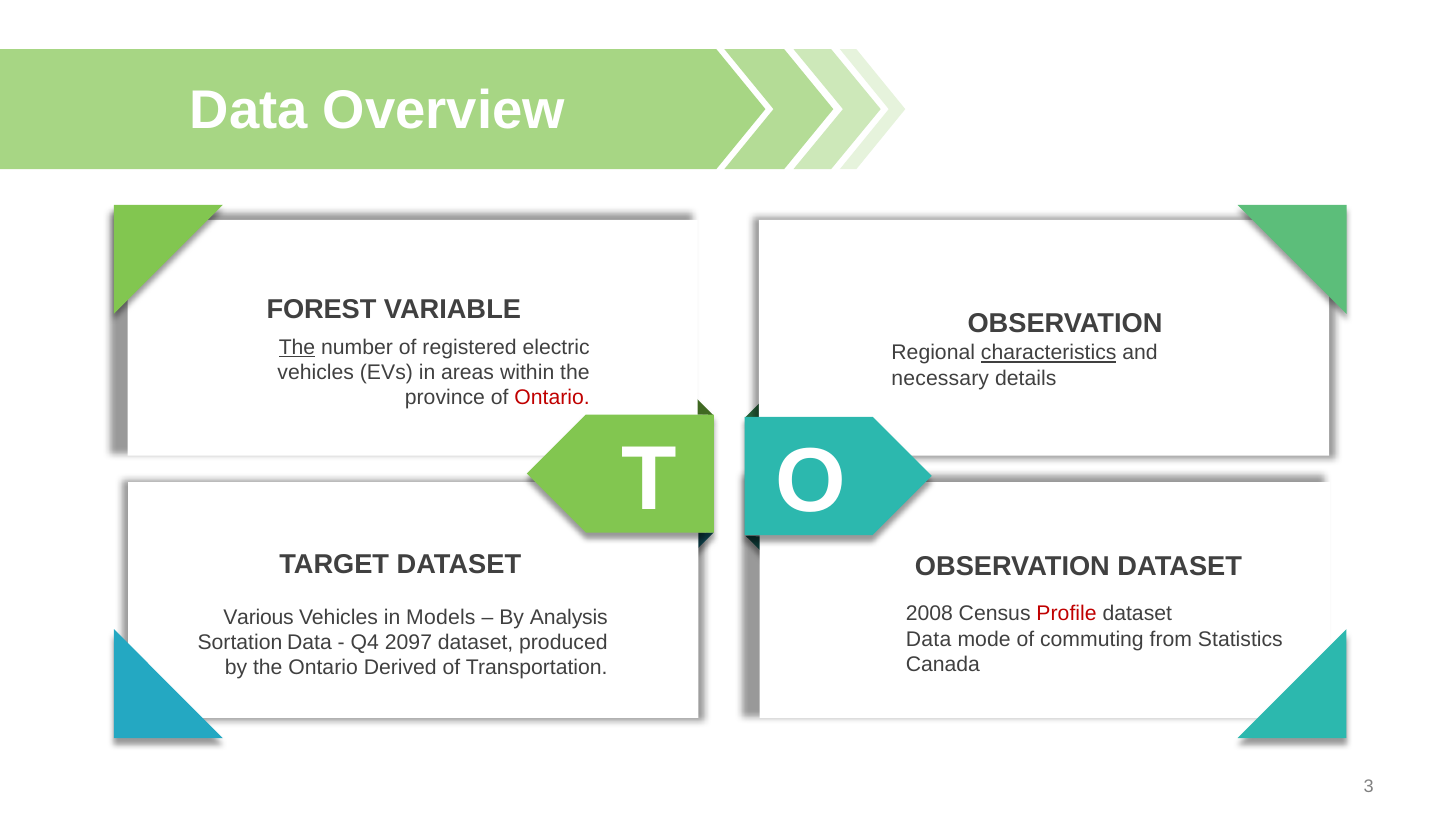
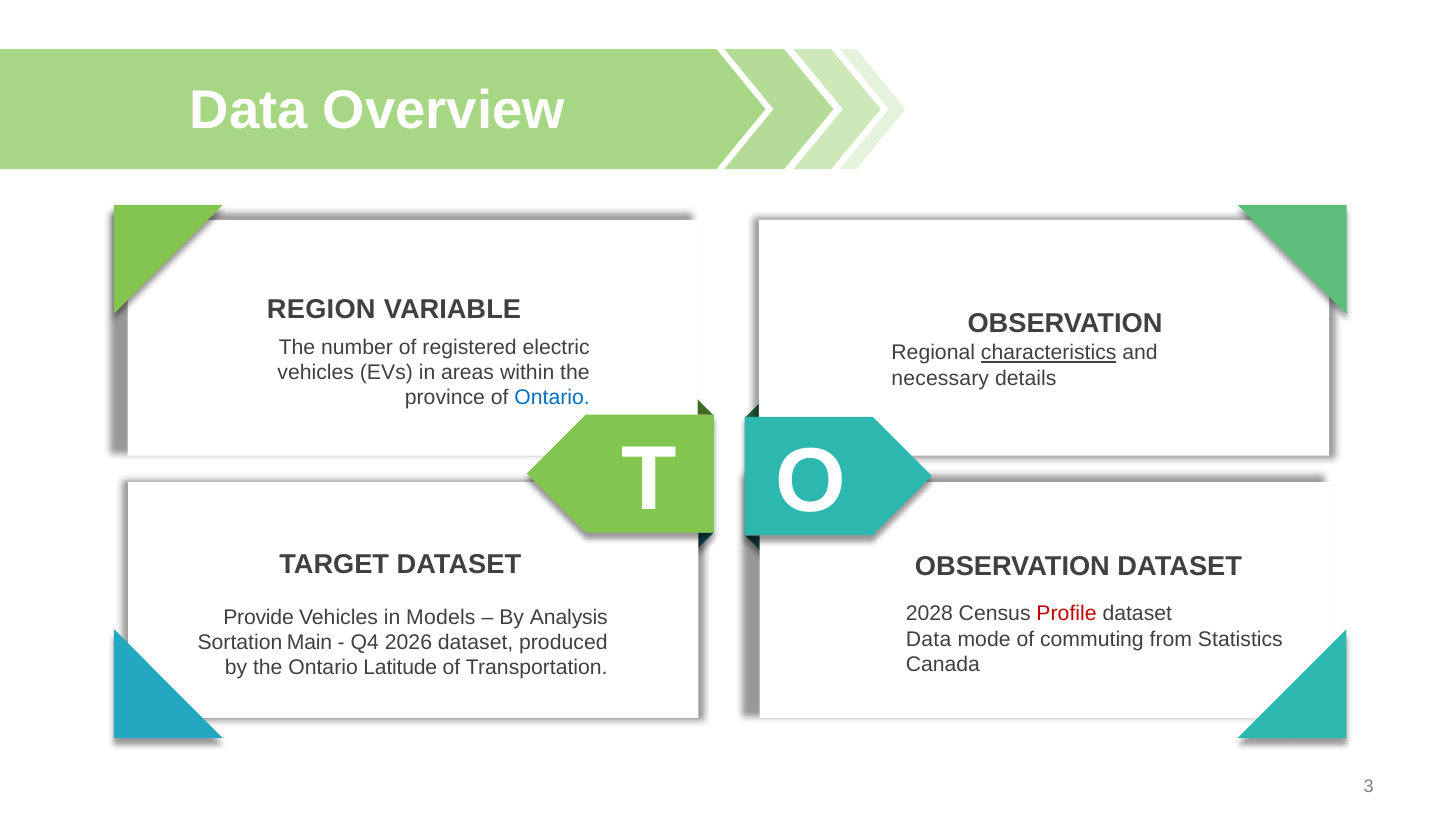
FOREST: FOREST -> REGION (321, 310)
The underline: present -> none (297, 347)
Ontario colour: red -> blue (552, 398)
2008: 2008 -> 2028 (929, 614)
Various: Various -> Provide (259, 617)
Data: Data -> Main (310, 642)
2097: 2097 -> 2026 (408, 642)
Derived: Derived -> Latitude (400, 668)
